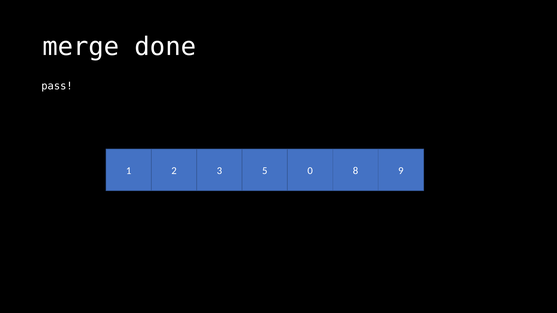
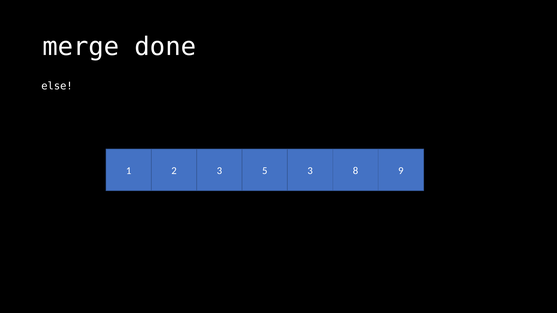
pass: pass -> else (57, 86)
5 0: 0 -> 3 (310, 171)
